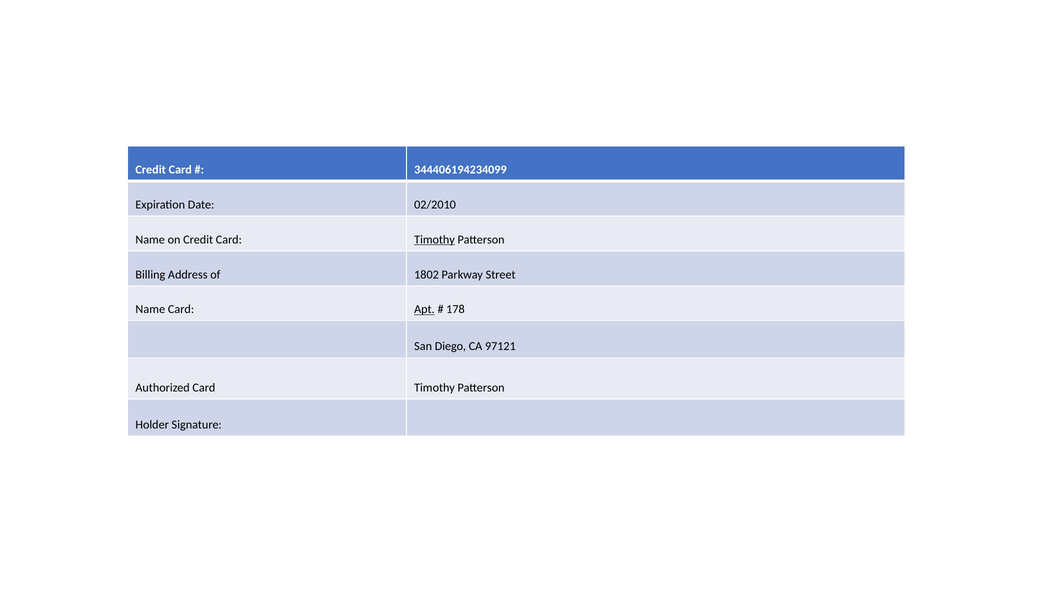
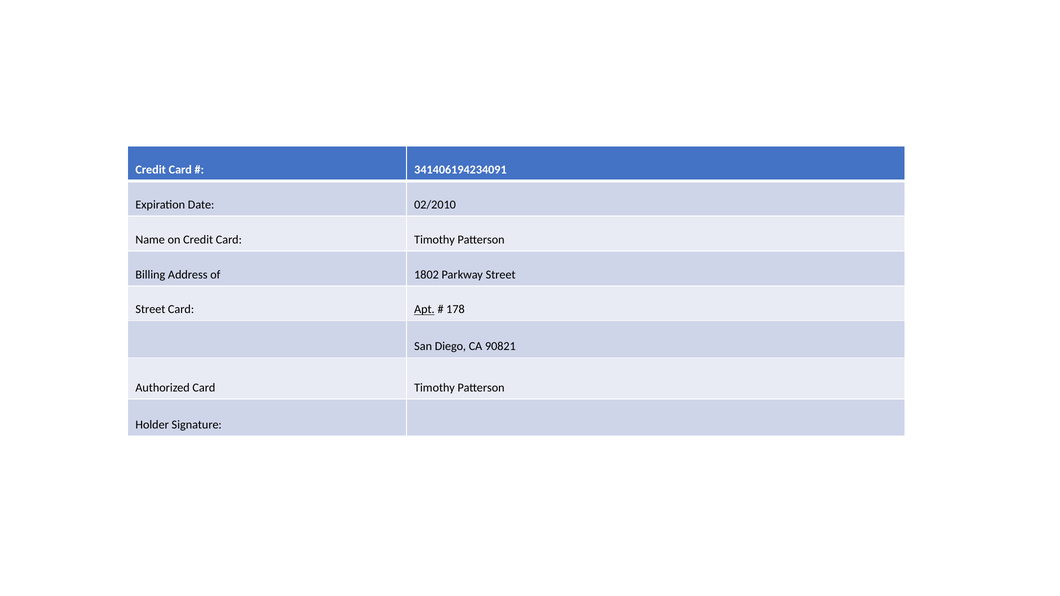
344406194234099: 344406194234099 -> 341406194234091 (460, 170)
Timothy underline: present -> none (435, 240)
Name: Name -> Street (150, 310)
97121: 97121 -> 90821 (500, 347)
